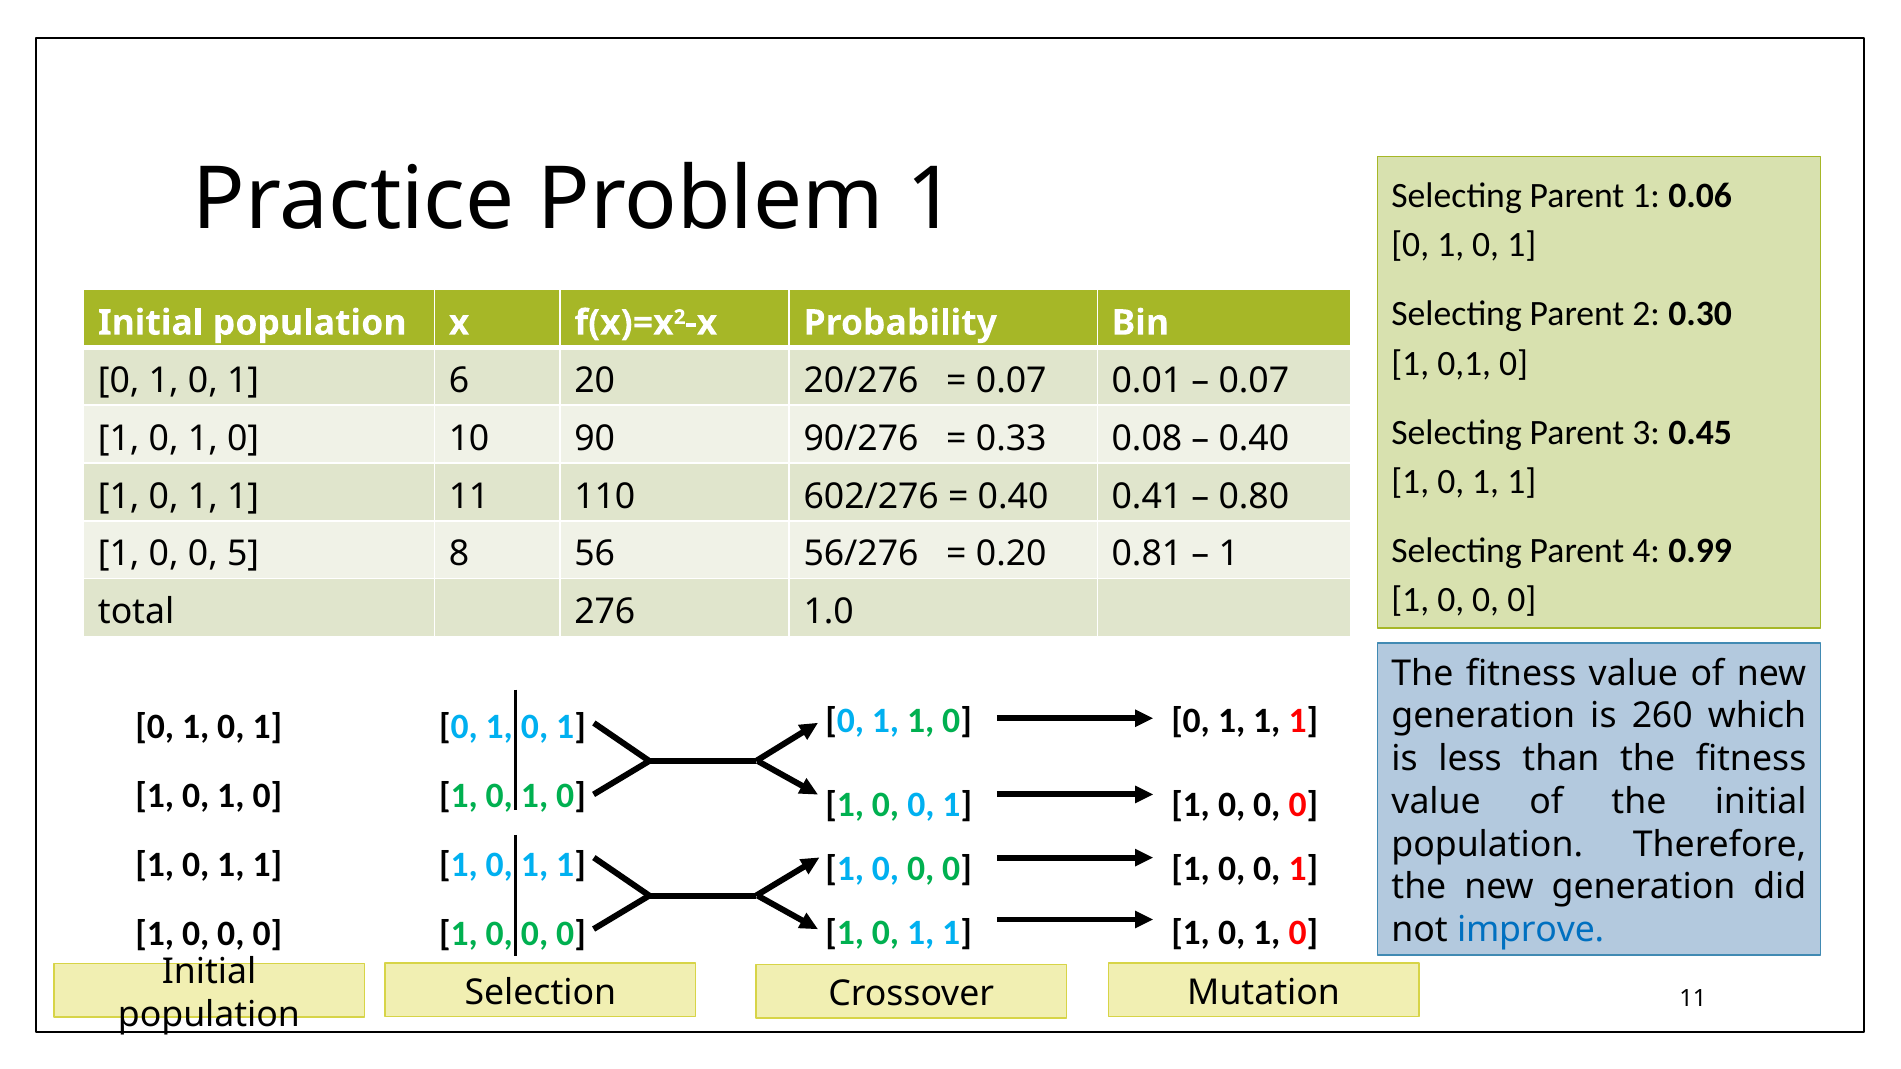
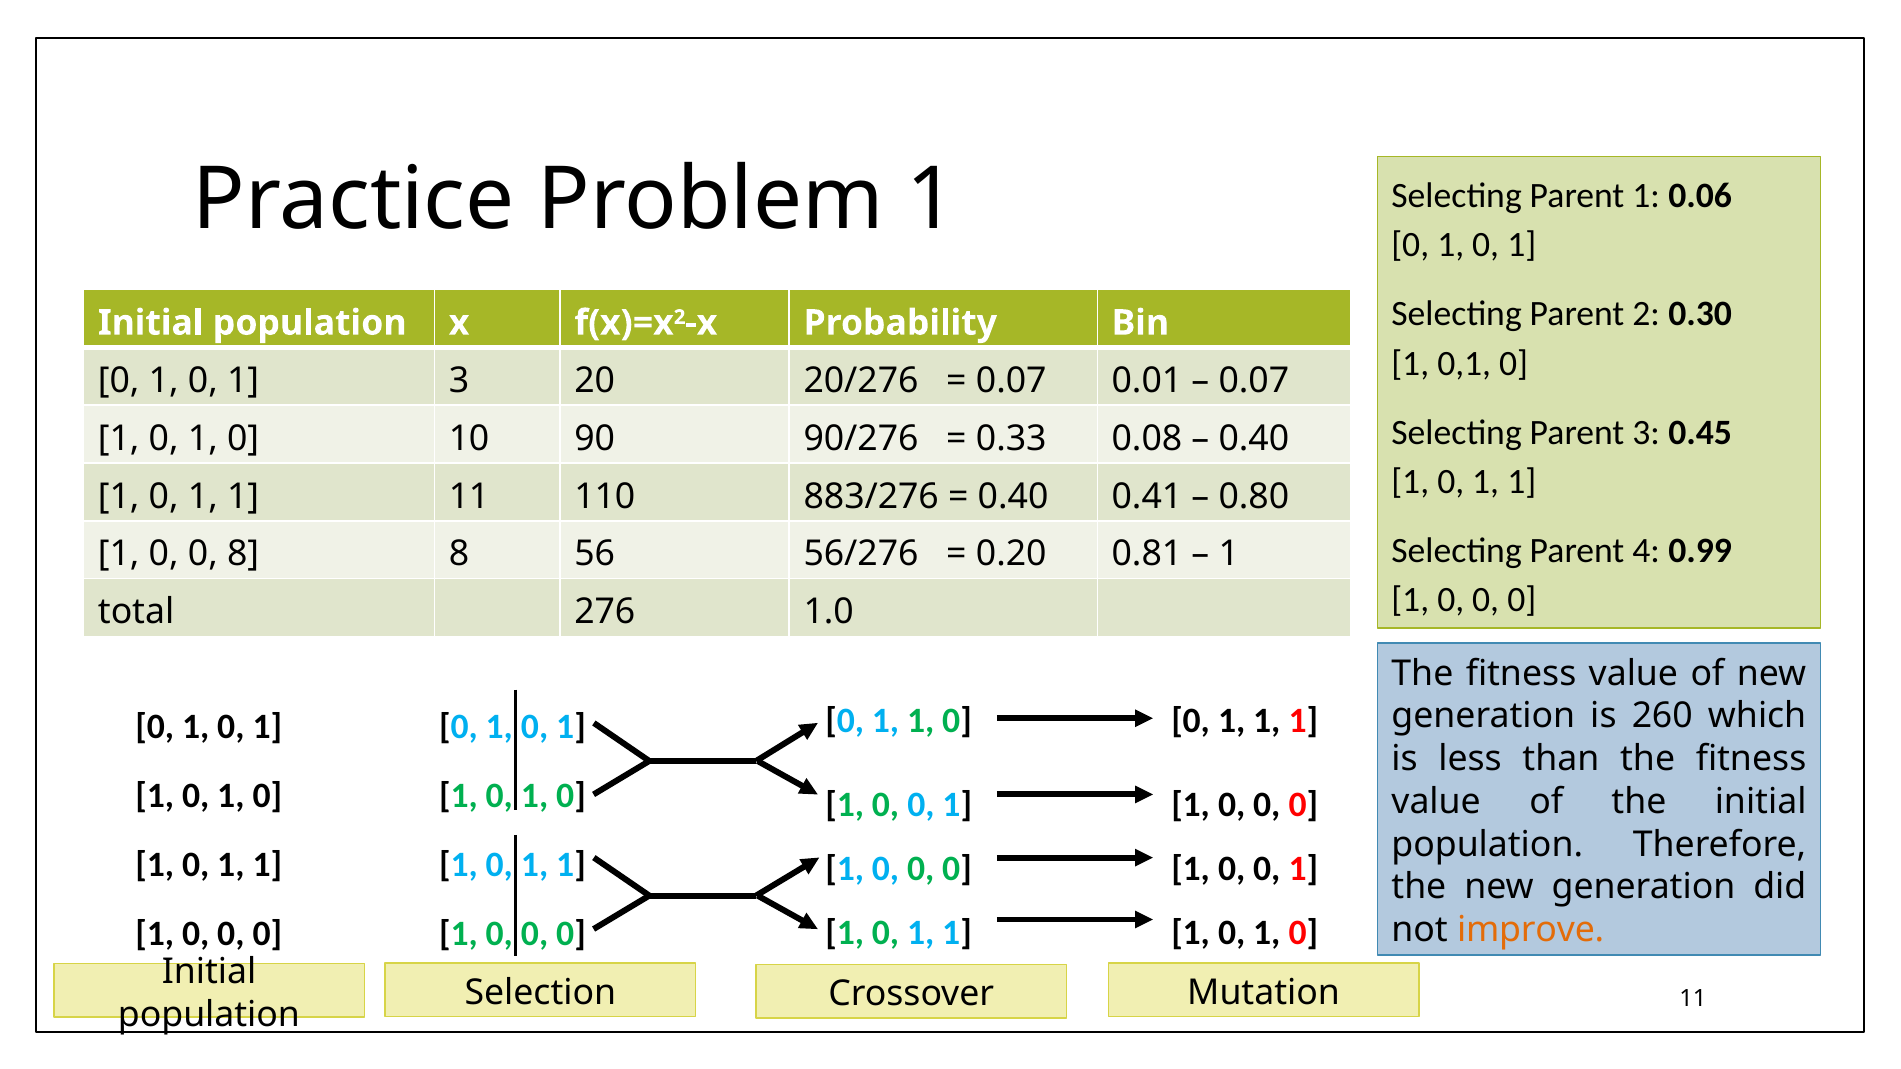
1 6: 6 -> 3 (459, 381)
602/276: 602/276 -> 883/276 (871, 496)
0 5: 5 -> 8 (243, 554)
improve colour: blue -> orange (1531, 930)
